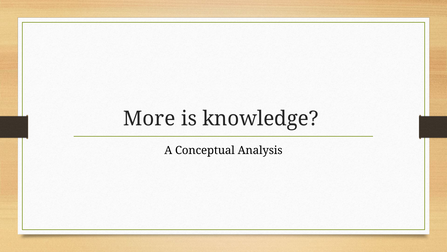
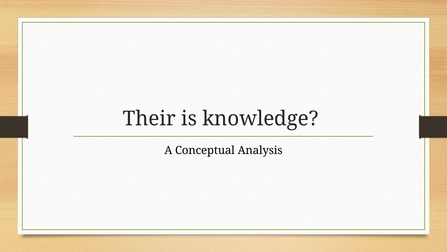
More: More -> Their (149, 119)
